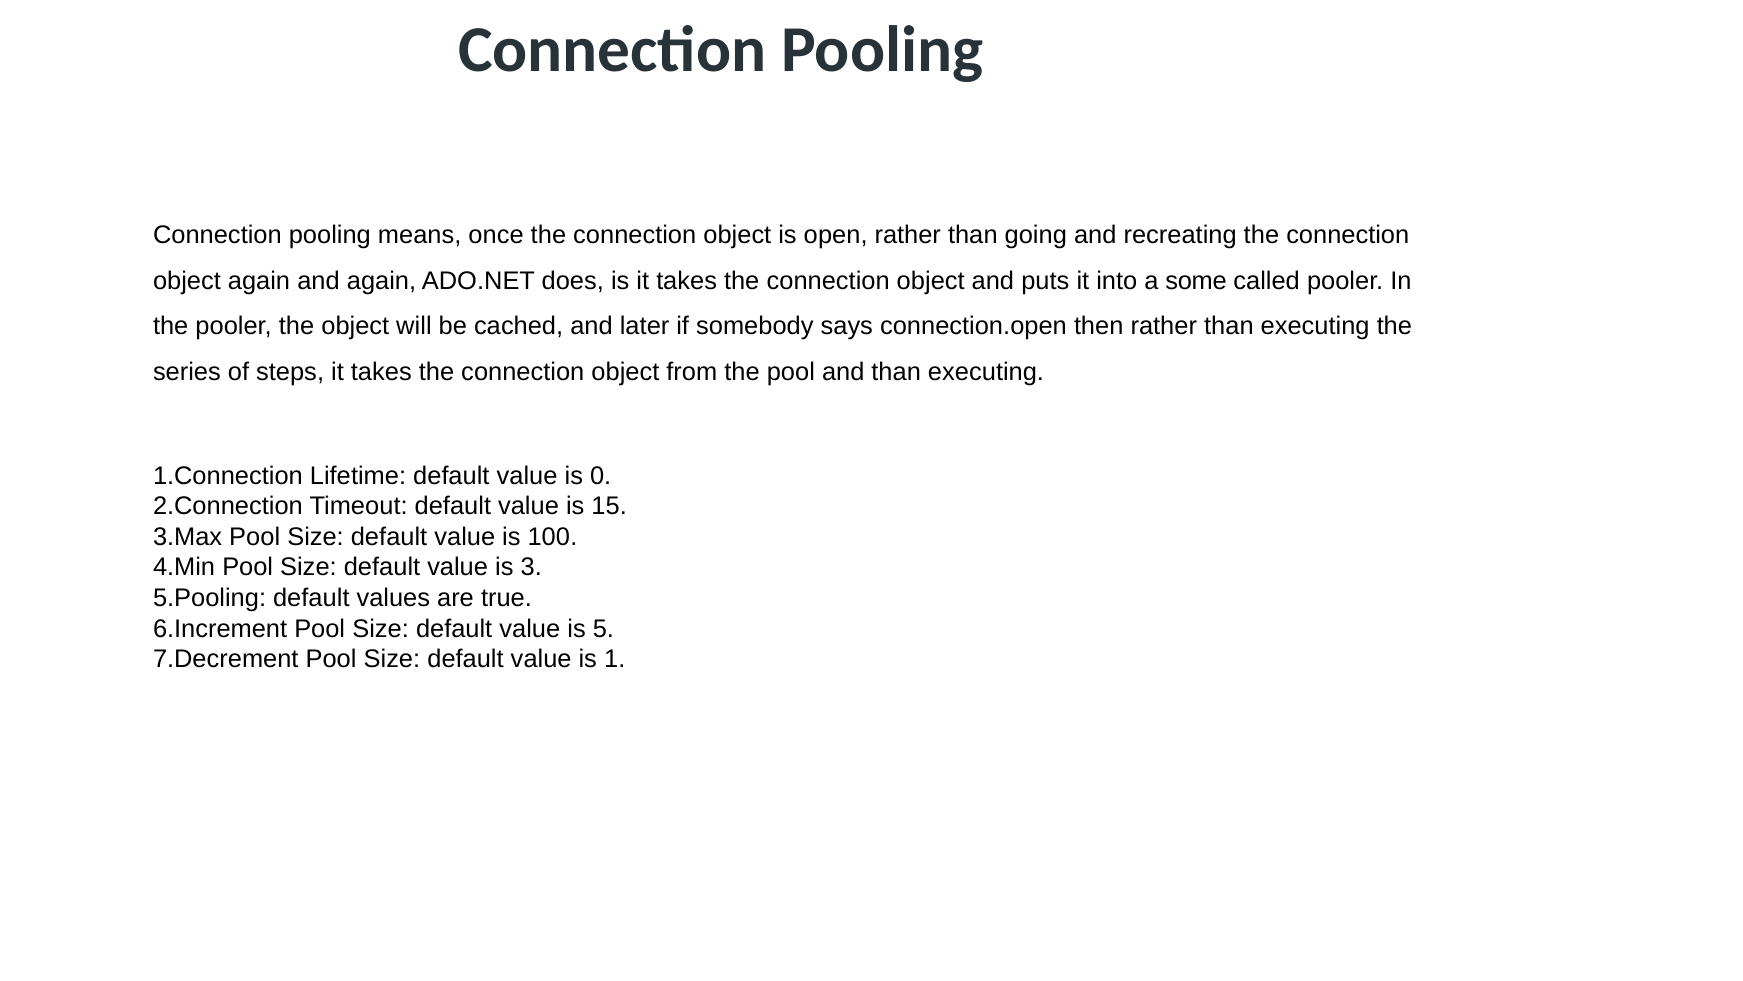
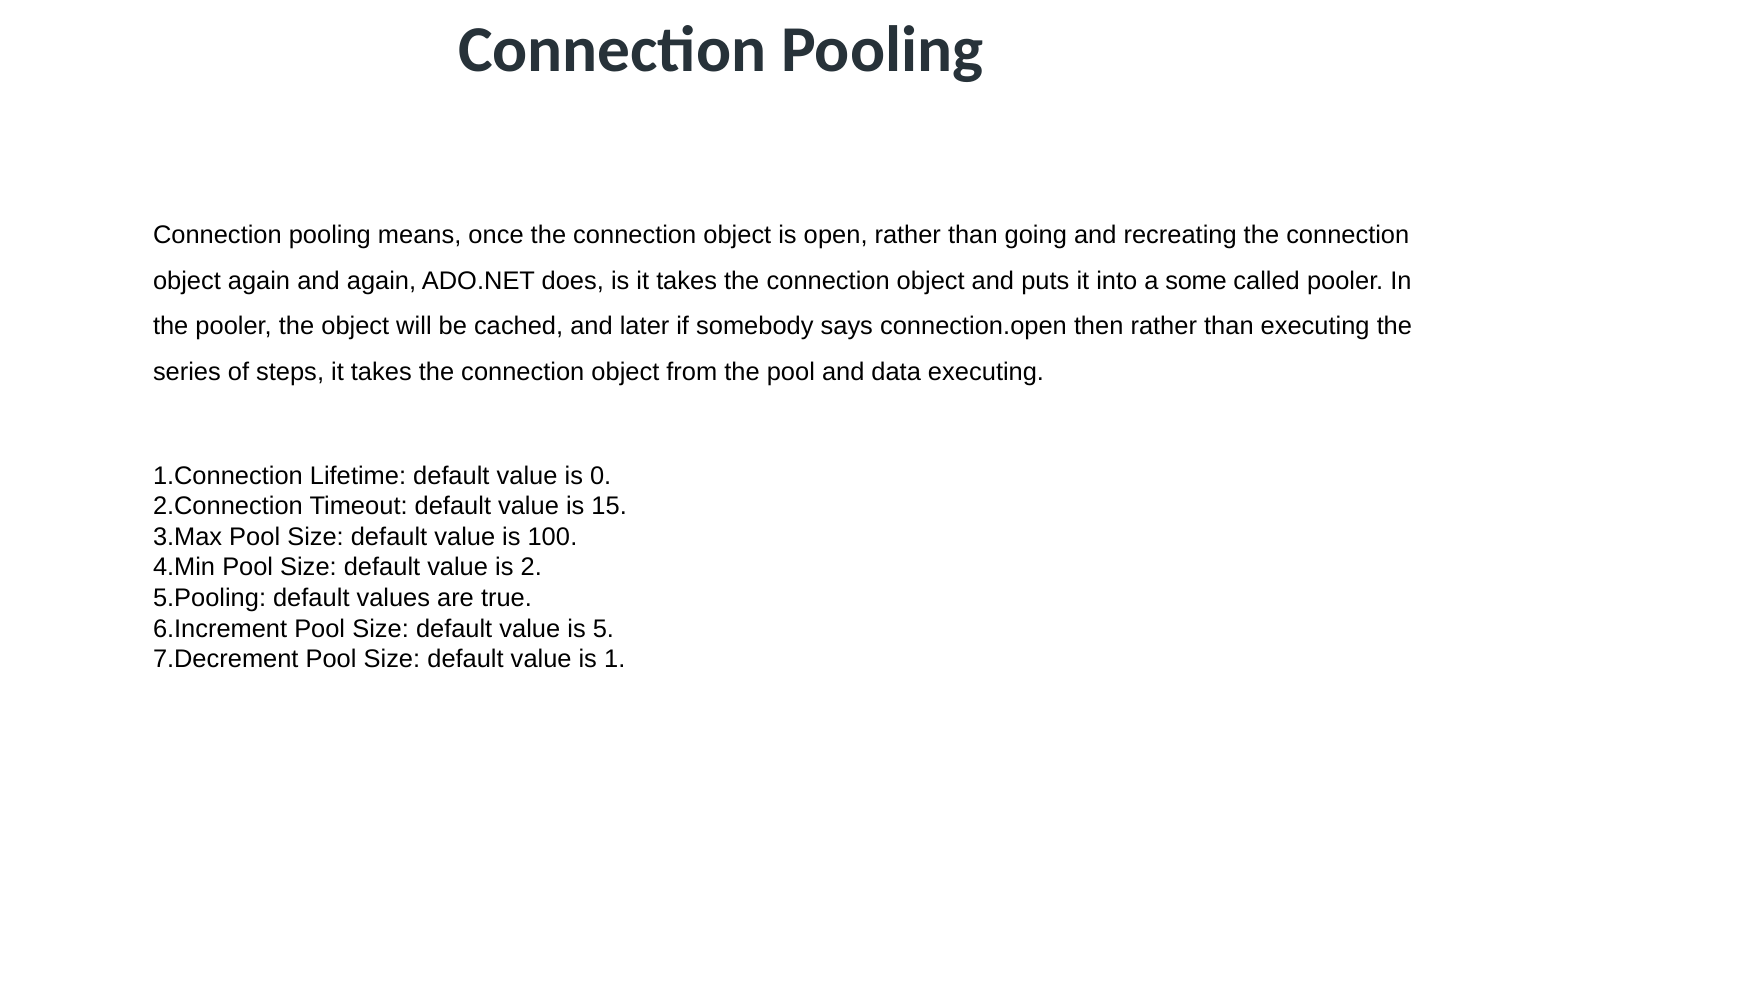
and than: than -> data (896, 372)
3: 3 -> 2 (531, 567)
